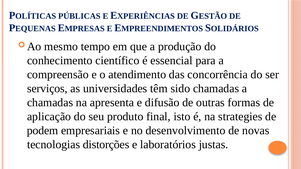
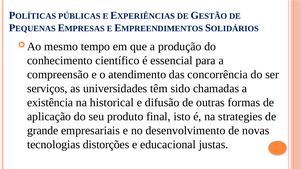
chamadas: chamadas -> existência (50, 103)
apresenta: apresenta -> historical (112, 103)
podem: podem -> grande (43, 131)
laboratórios: laboratórios -> educacional (168, 145)
